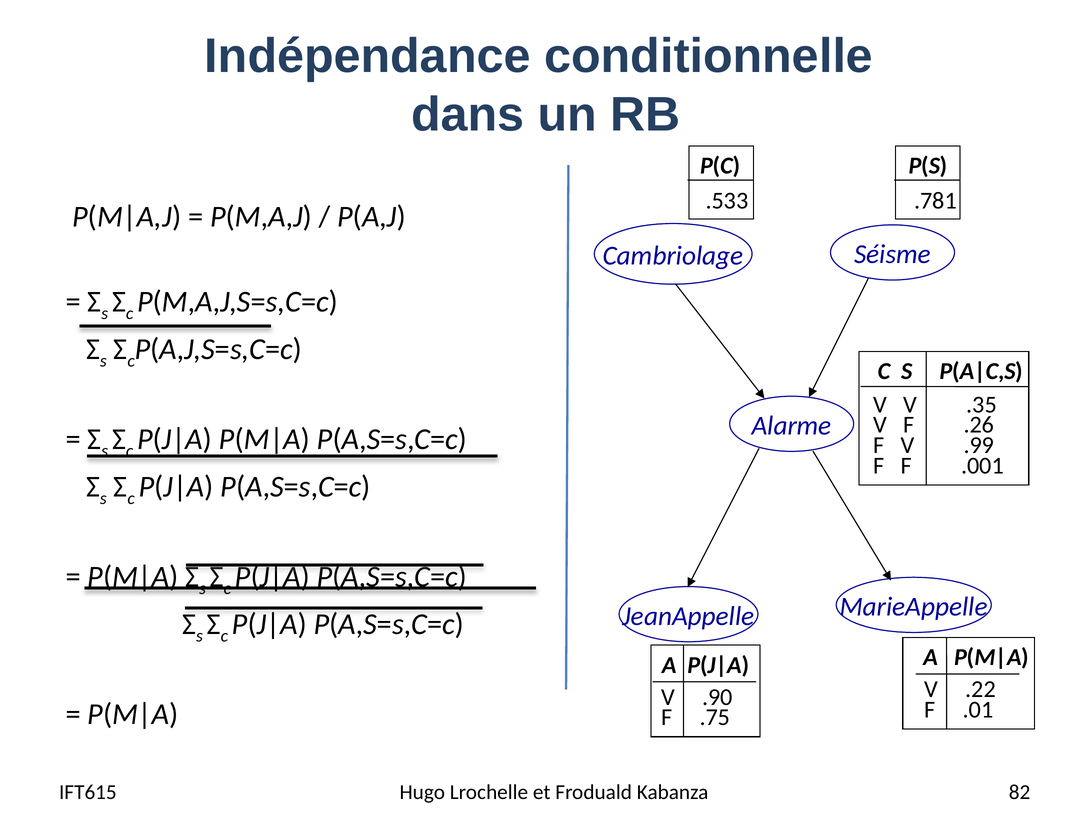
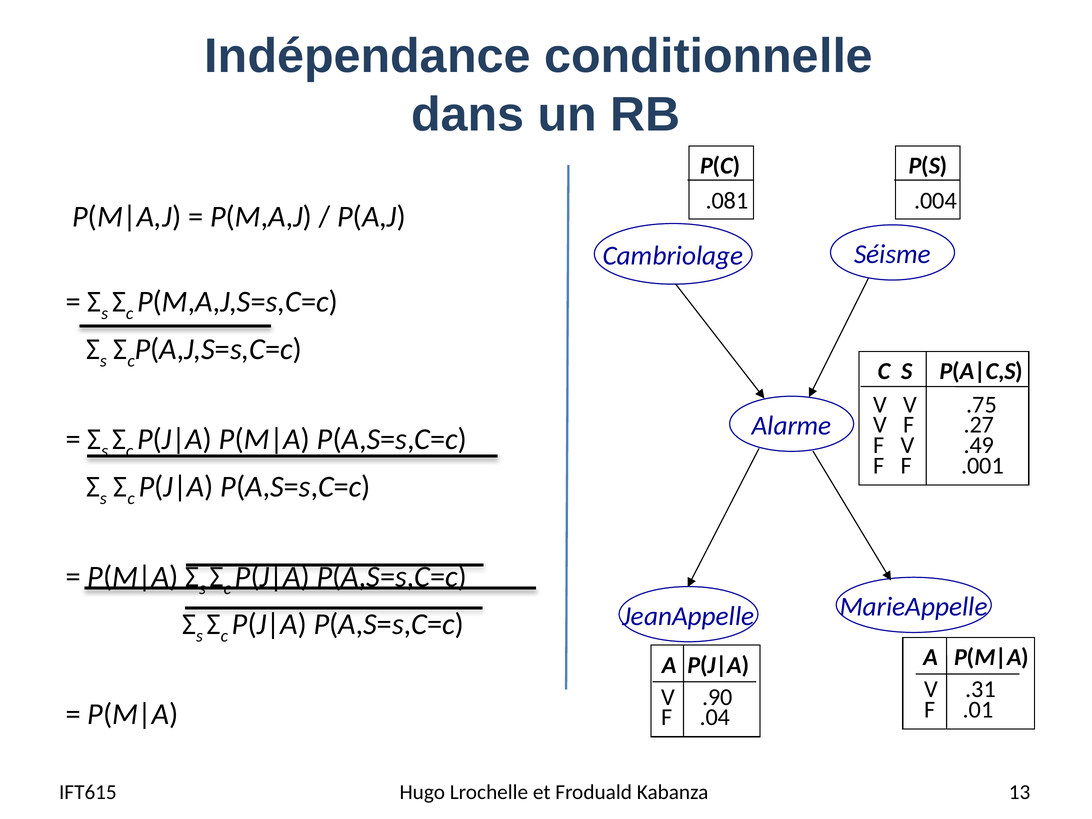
.533: .533 -> .081 (727, 201)
.781: .781 -> .004 (935, 201)
.35: .35 -> .75 (981, 405)
.26: .26 -> .27 (979, 425)
.99: .99 -> .49 (979, 445)
.22: .22 -> .31 (981, 689)
.75: .75 -> .04 (715, 717)
82: 82 -> 13 (1020, 792)
